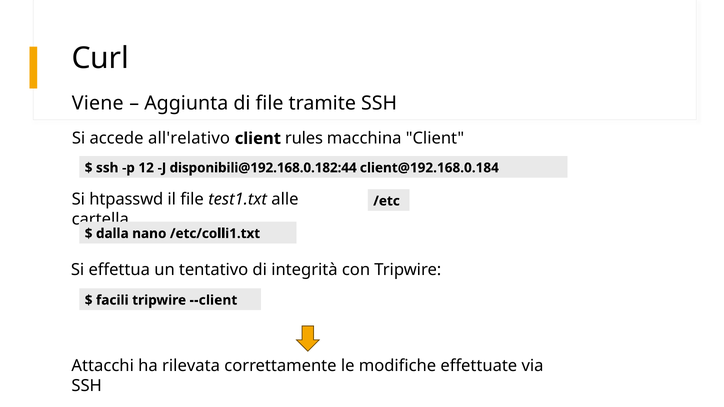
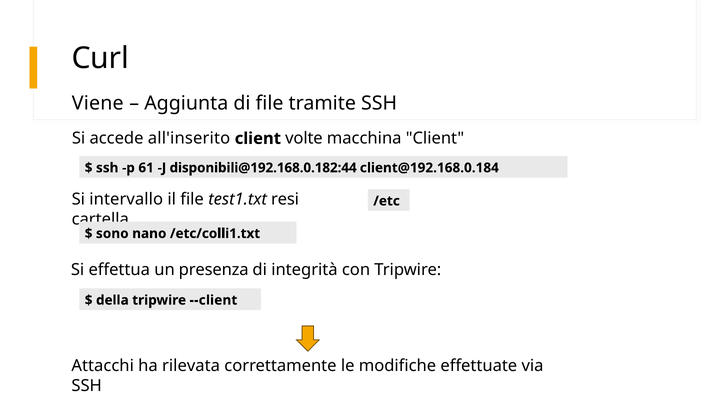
all'relativo: all'relativo -> all'inserito (189, 139)
rules: rules -> volte (304, 139)
12: 12 -> 61 (146, 168)
htpasswd: htpasswd -> intervallo (126, 199)
alle: alle -> resi (285, 199)
dalla: dalla -> sono (112, 234)
tentativo: tentativo -> presenza (214, 270)
facili: facili -> della (112, 300)
